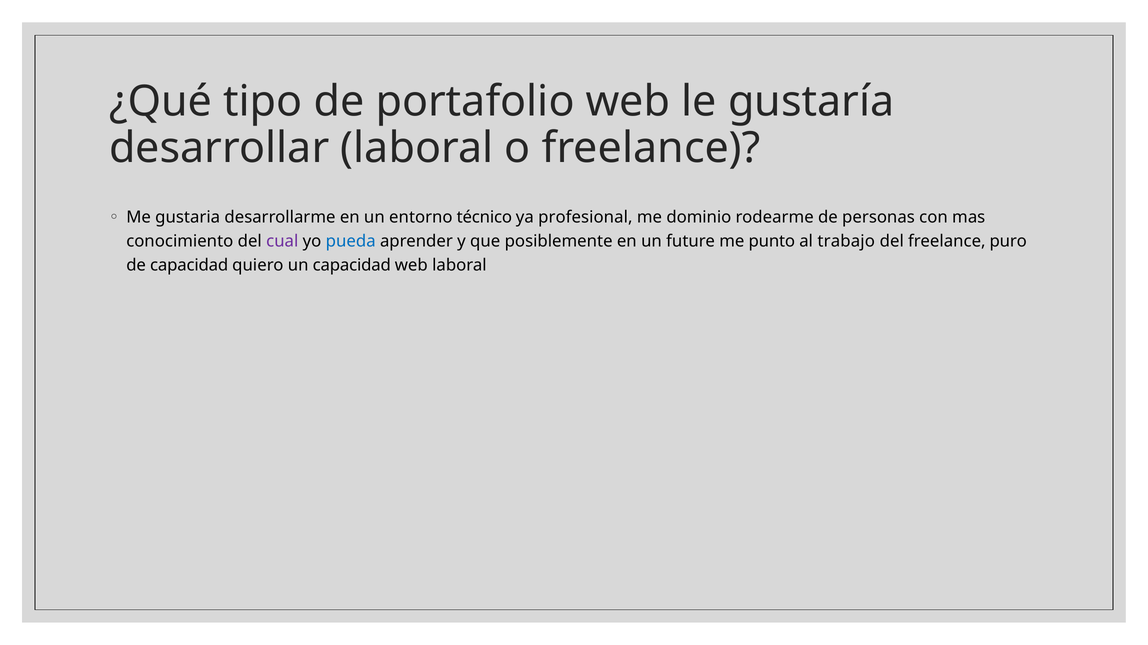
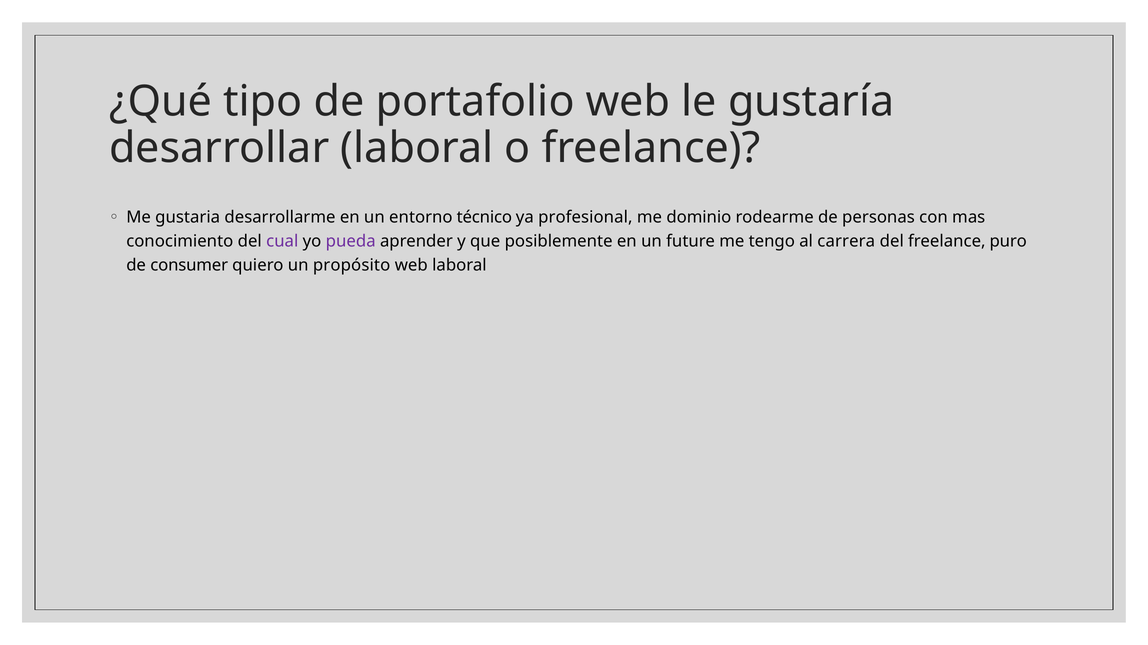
pueda colour: blue -> purple (351, 242)
punto: punto -> tengo (772, 242)
trabajo: trabajo -> carrera (846, 242)
de capacidad: capacidad -> consumer (189, 266)
un capacidad: capacidad -> propósito (352, 266)
